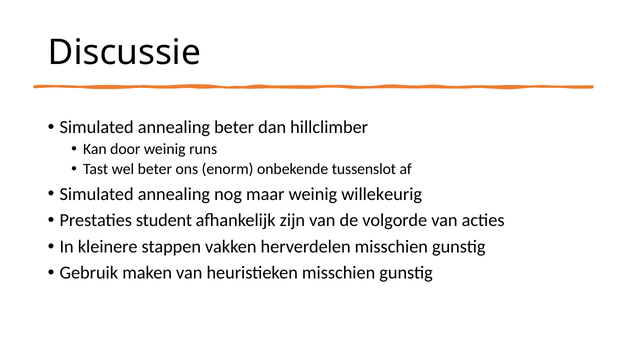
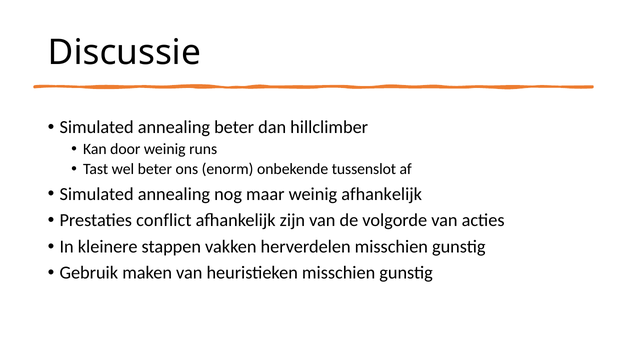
weinig willekeurig: willekeurig -> afhankelijk (382, 194)
student: student -> conflict (164, 220)
